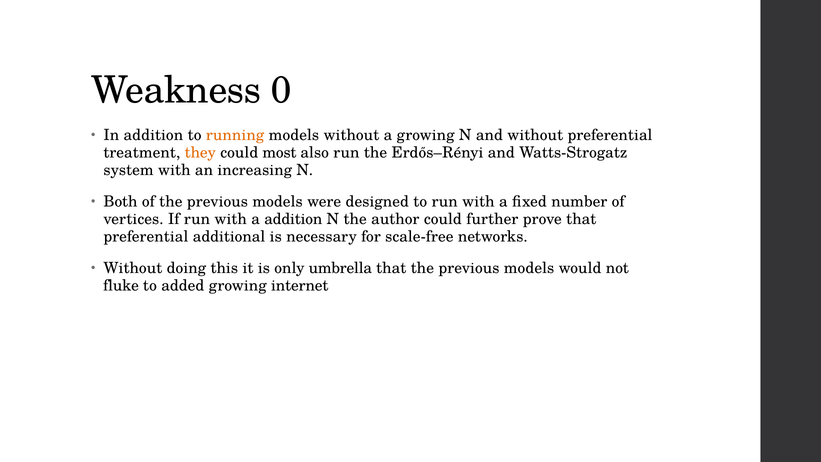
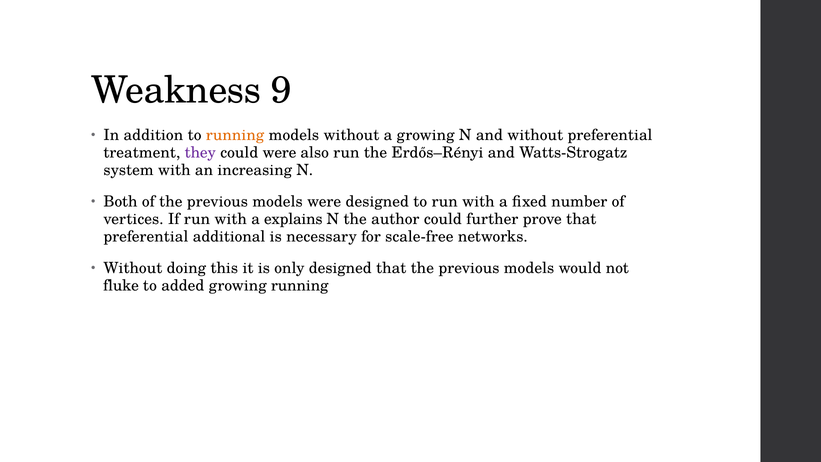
0: 0 -> 9 (281, 90)
they colour: orange -> purple (200, 153)
could most: most -> were (279, 153)
a addition: addition -> explains (293, 219)
only umbrella: umbrella -> designed (340, 268)
growing internet: internet -> running (300, 285)
